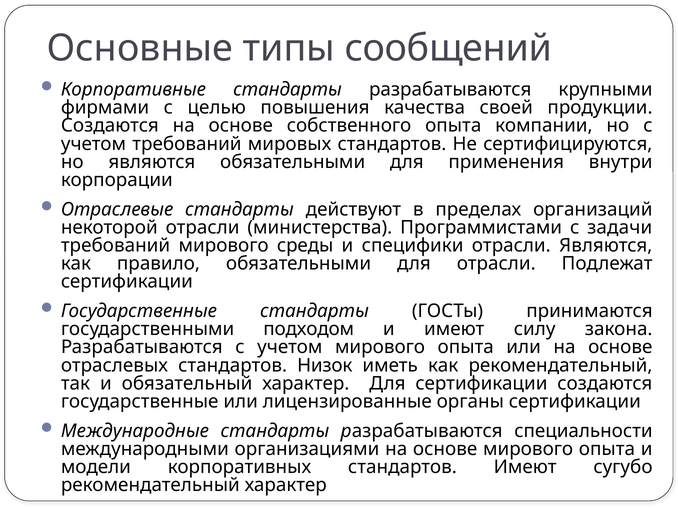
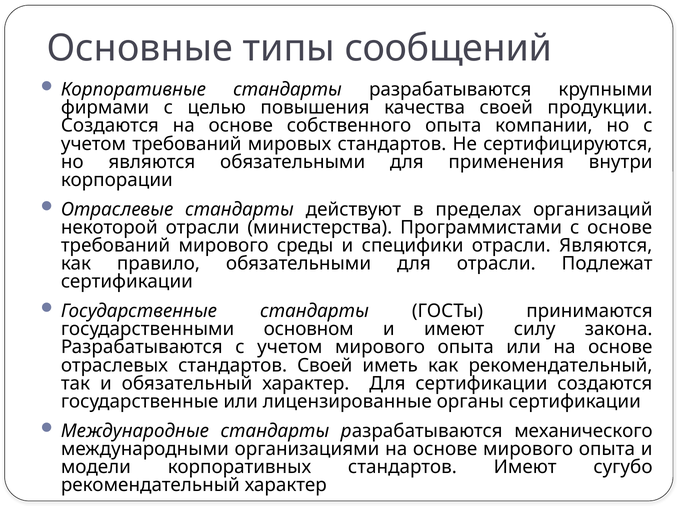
с задачи: задачи -> основе (620, 228)
подходом: подходом -> основном (309, 329)
стандартов Низок: Низок -> Своей (325, 366)
специальности: специальности -> механического (583, 431)
